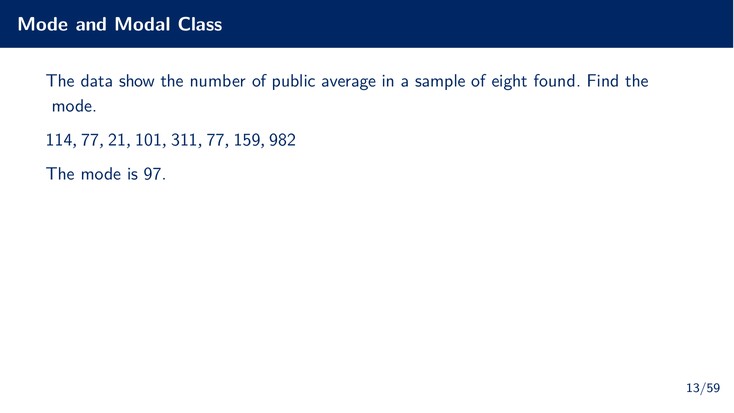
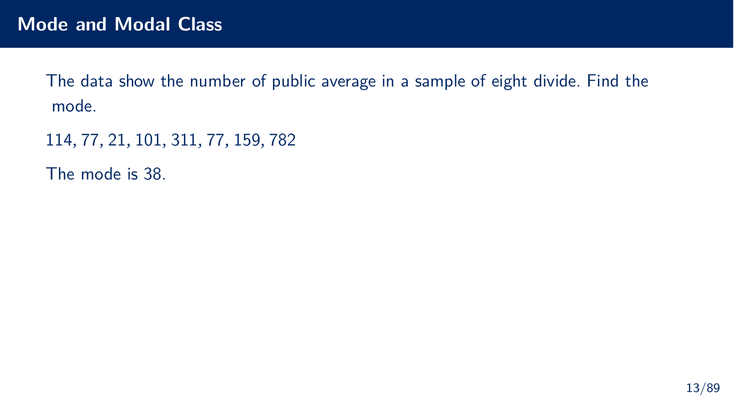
found: found -> divide (557, 81)
982: 982 -> 782 (283, 140)
97: 97 -> 38 (155, 174)
13/59: 13/59 -> 13/89 (703, 388)
